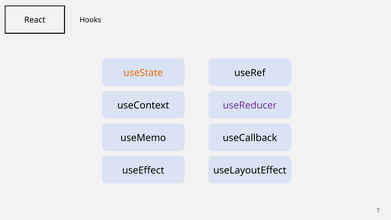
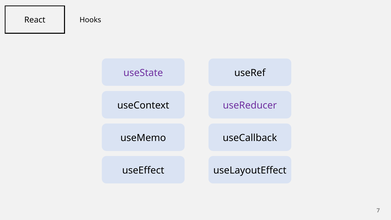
useState colour: orange -> purple (143, 73)
